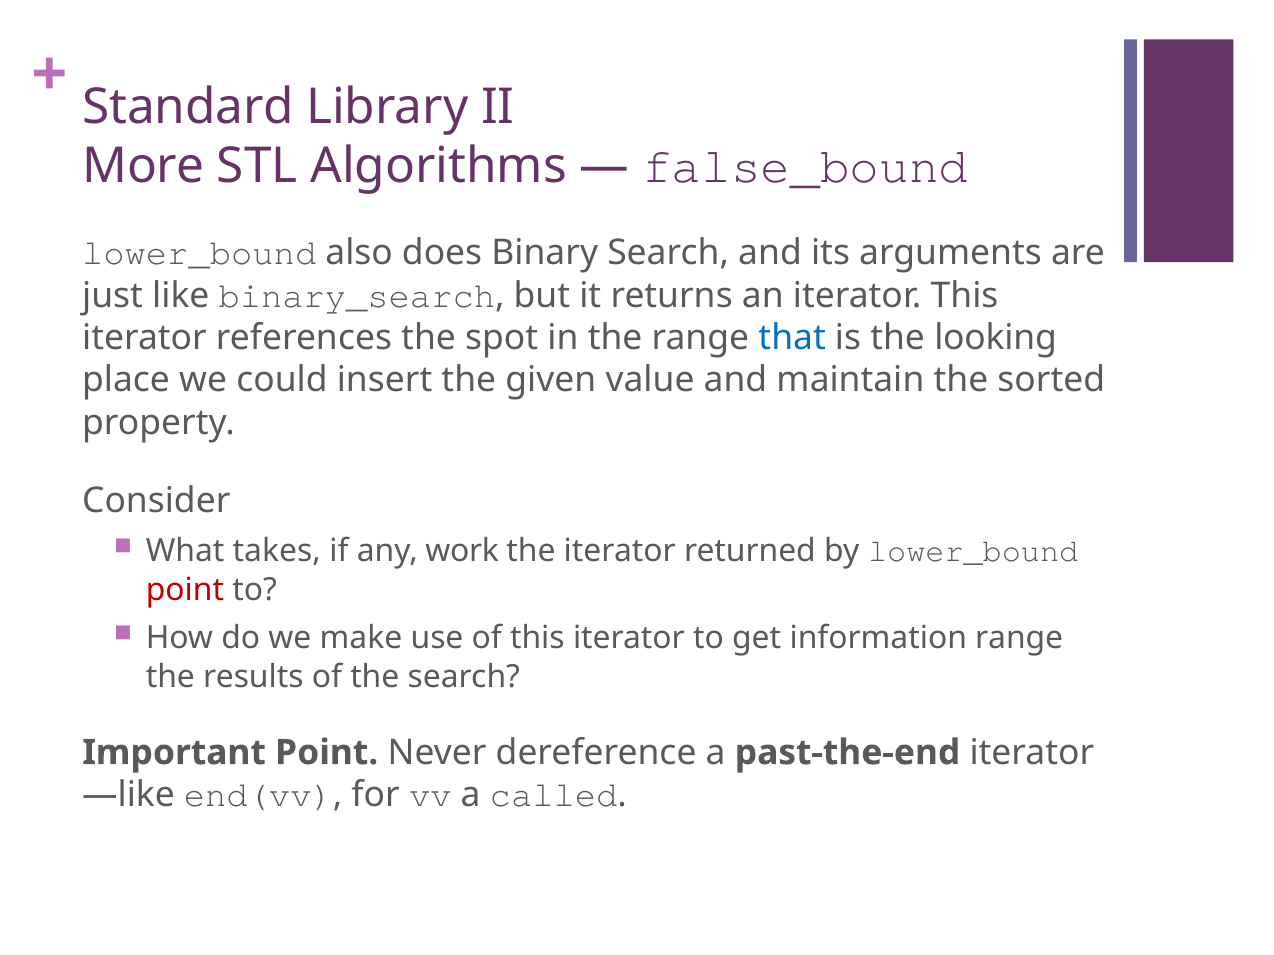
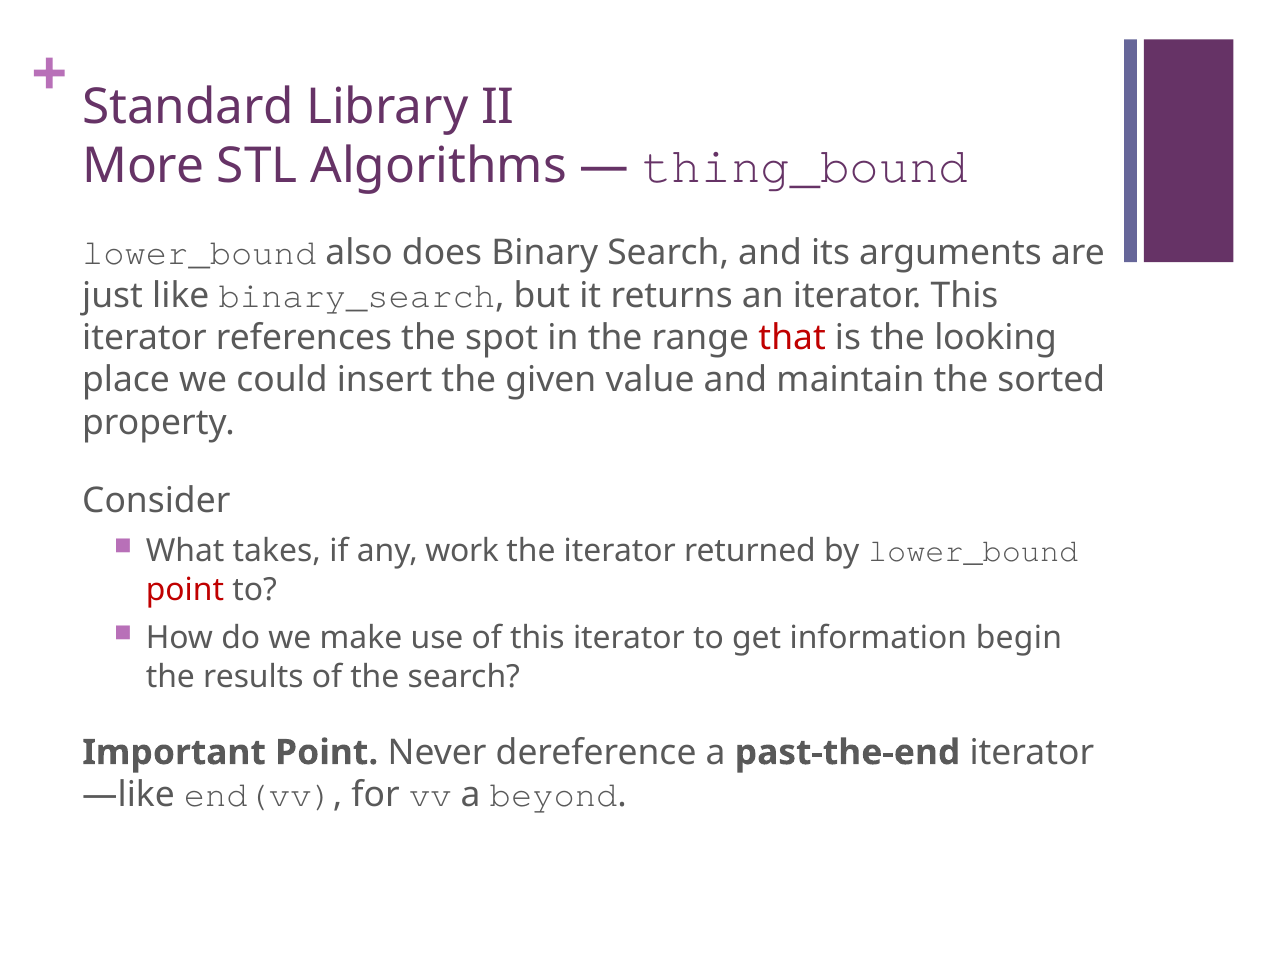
false_bound: false_bound -> thing_bound (805, 167)
that colour: blue -> red (792, 338)
information range: range -> begin (1019, 639)
called: called -> beyond (554, 795)
